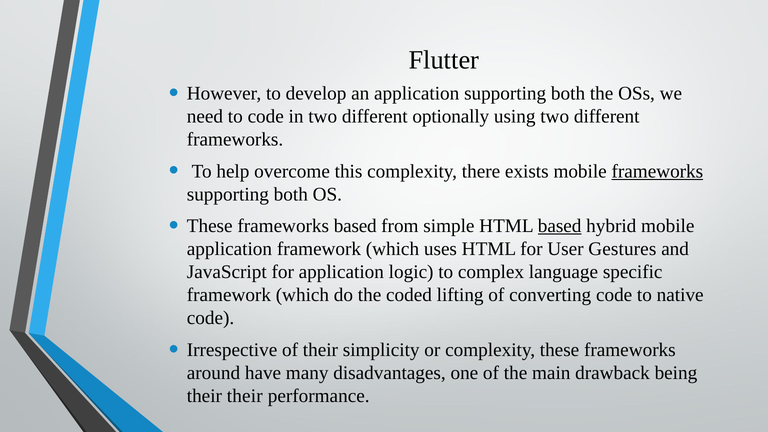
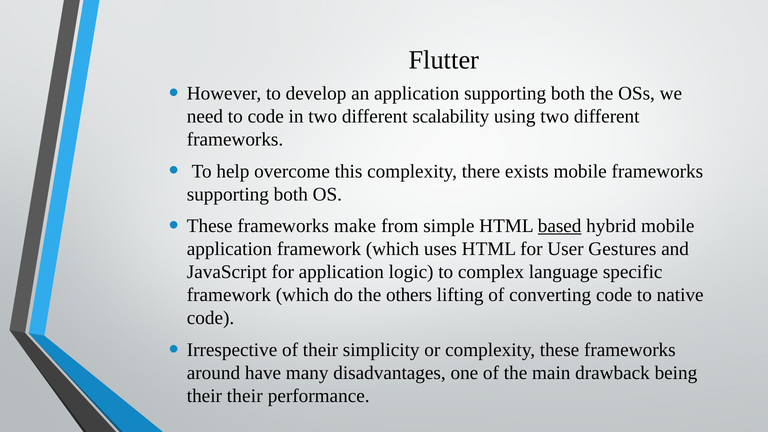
optionally: optionally -> scalability (451, 116)
frameworks underline: present -> none (657, 171)
frameworks based: based -> make (355, 226)
coded: coded -> others (409, 295)
